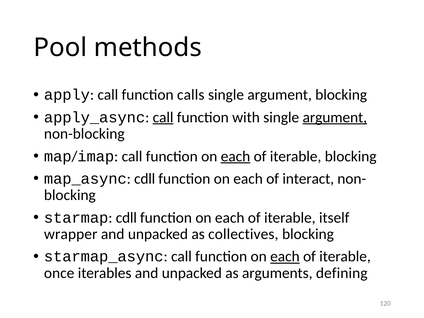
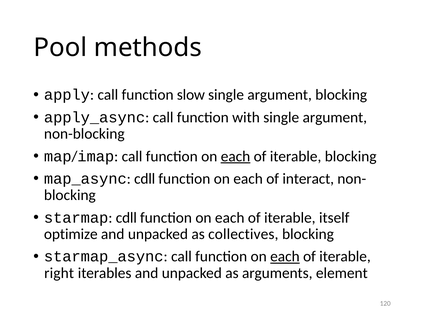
calls: calls -> slow (191, 95)
call underline: present -> none (163, 117)
argument underline: present -> none (335, 117)
wrapper: wrapper -> optimize (71, 234)
once: once -> right (59, 273)
defining: defining -> element (342, 273)
